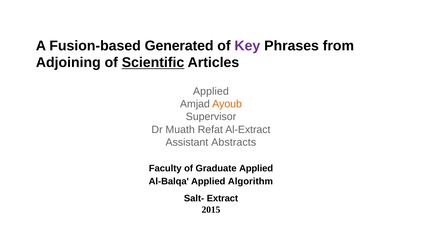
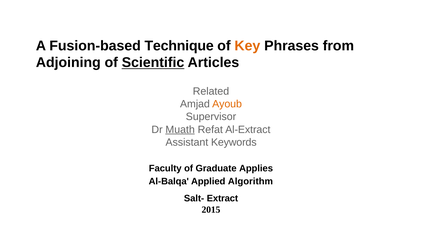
Generated: Generated -> Technique (179, 46)
Key colour: purple -> orange (247, 46)
Applied: Applied -> Related (211, 91)
Muath underline: none -> present (180, 129)
Abstracts: Abstracts -> Keywords (234, 142)
Graduate Applied: Applied -> Applies (256, 168)
